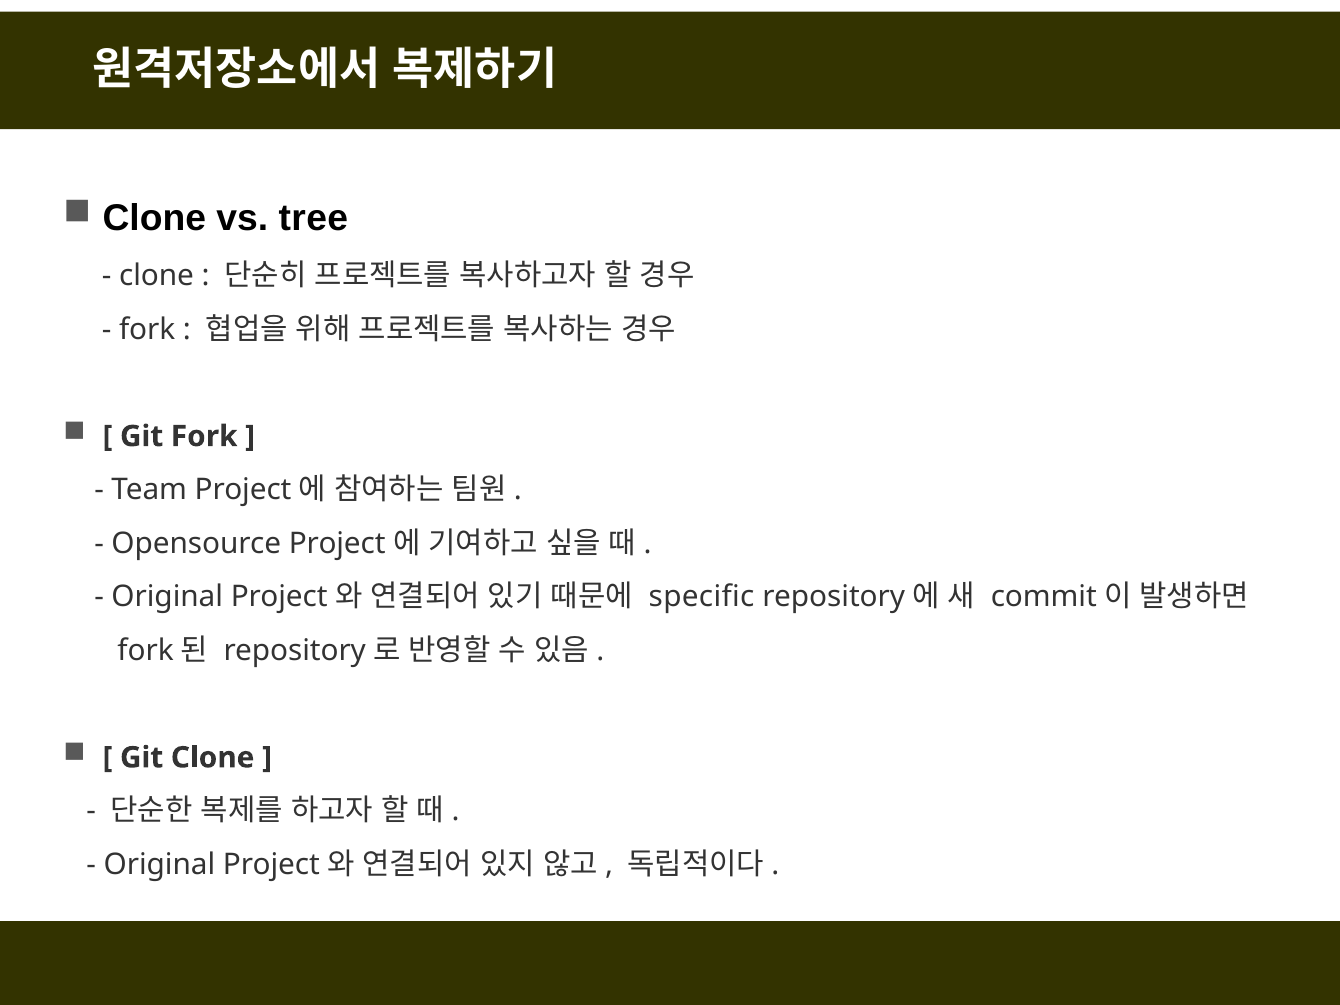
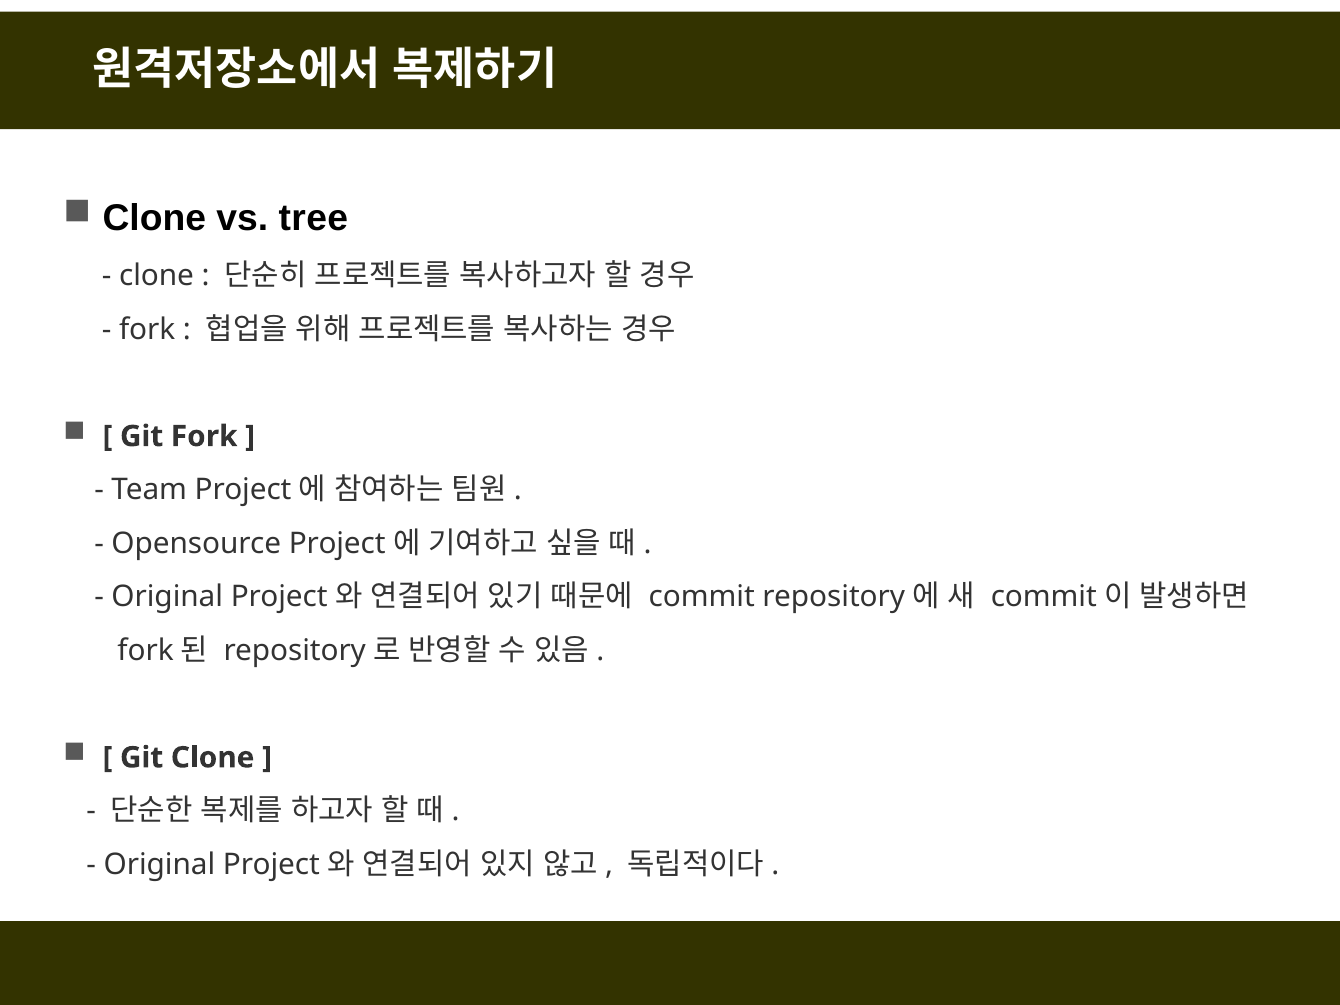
specific: specific -> commit (702, 597)
